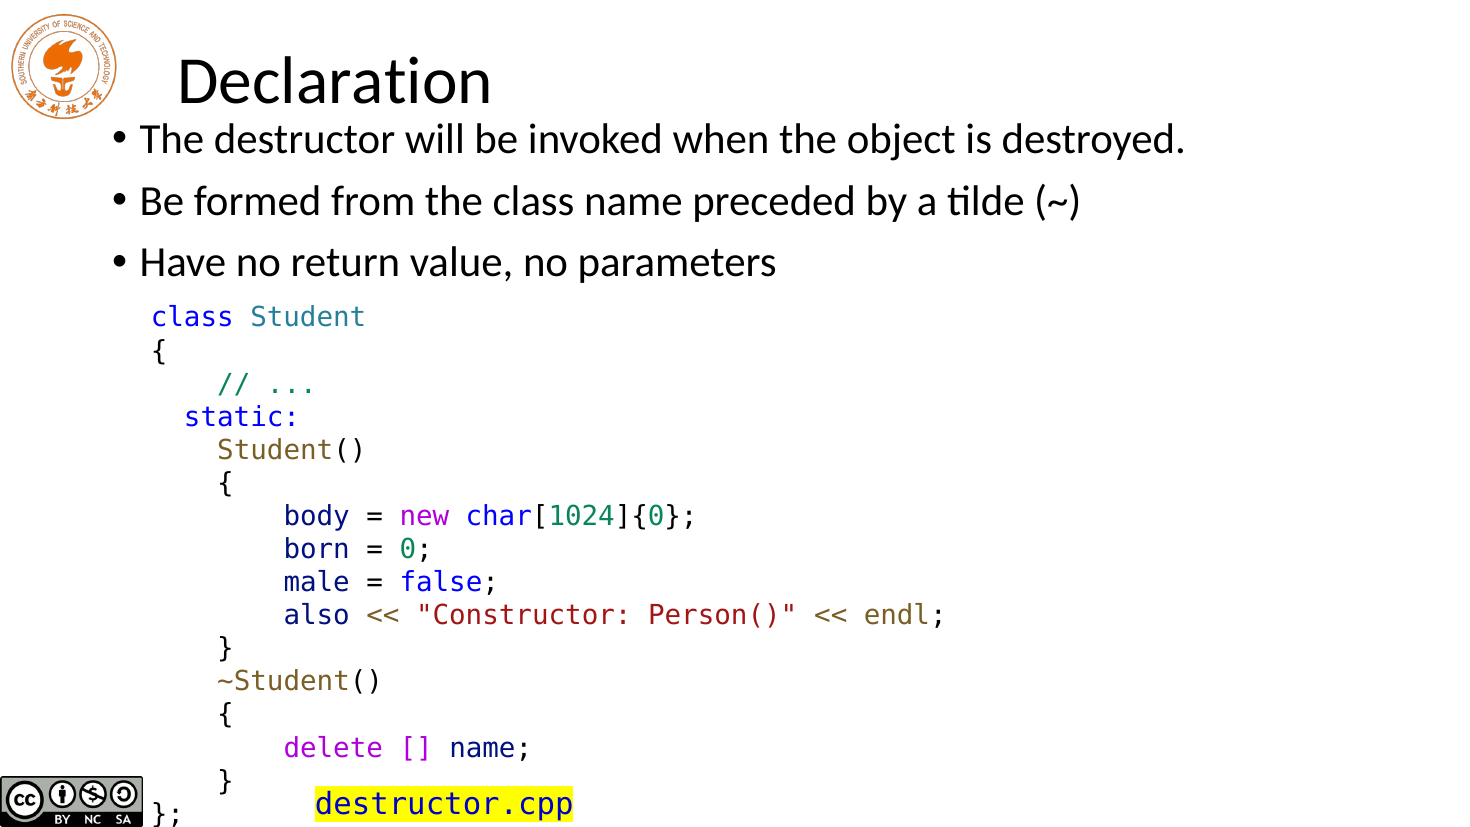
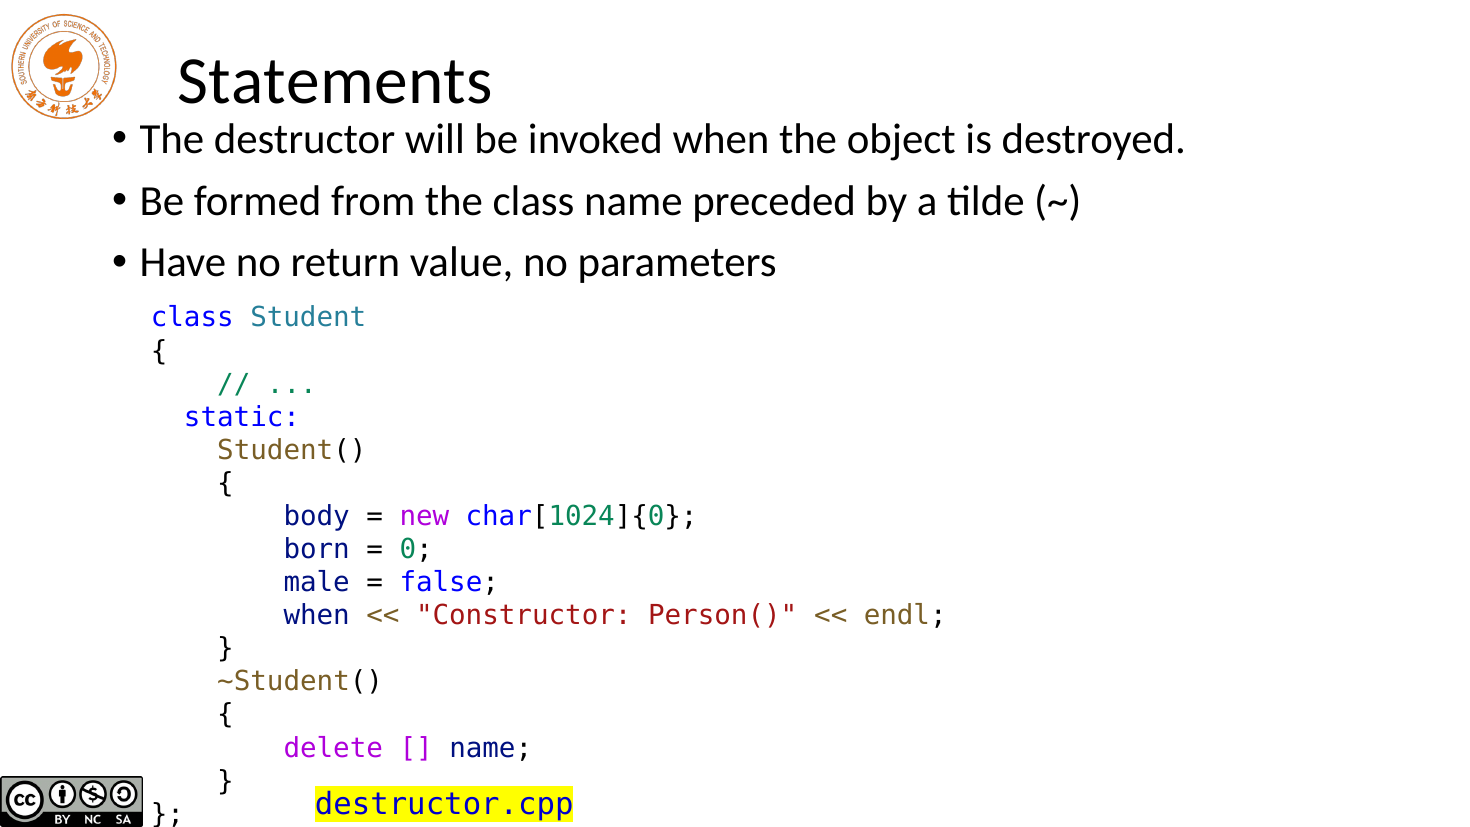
Declaration: Declaration -> Statements (335, 82)
also: also -> when (317, 616)
